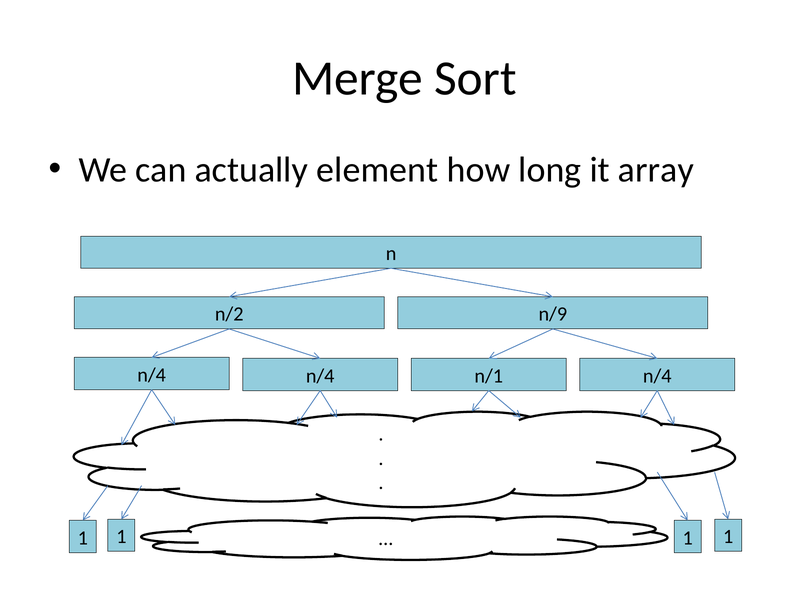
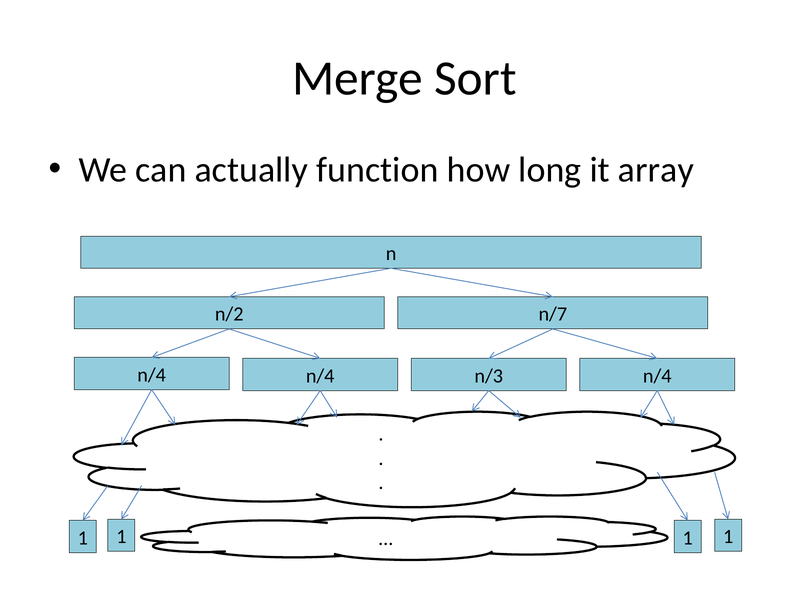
element: element -> function (377, 170)
n/9: n/9 -> n/7 (553, 314)
n/1: n/1 -> n/3 (489, 376)
